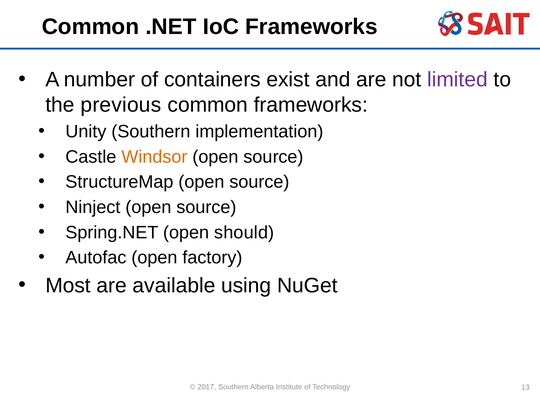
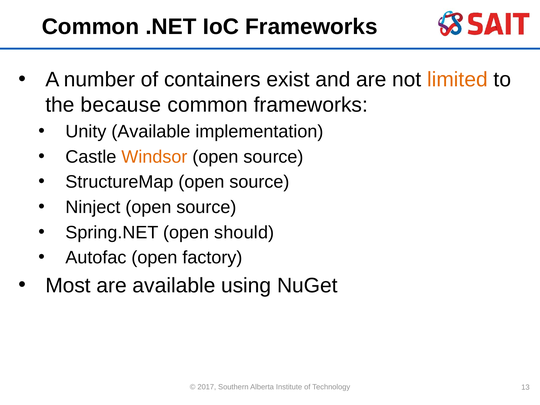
limited colour: purple -> orange (457, 80)
previous: previous -> because (121, 105)
Unity Southern: Southern -> Available (151, 132)
